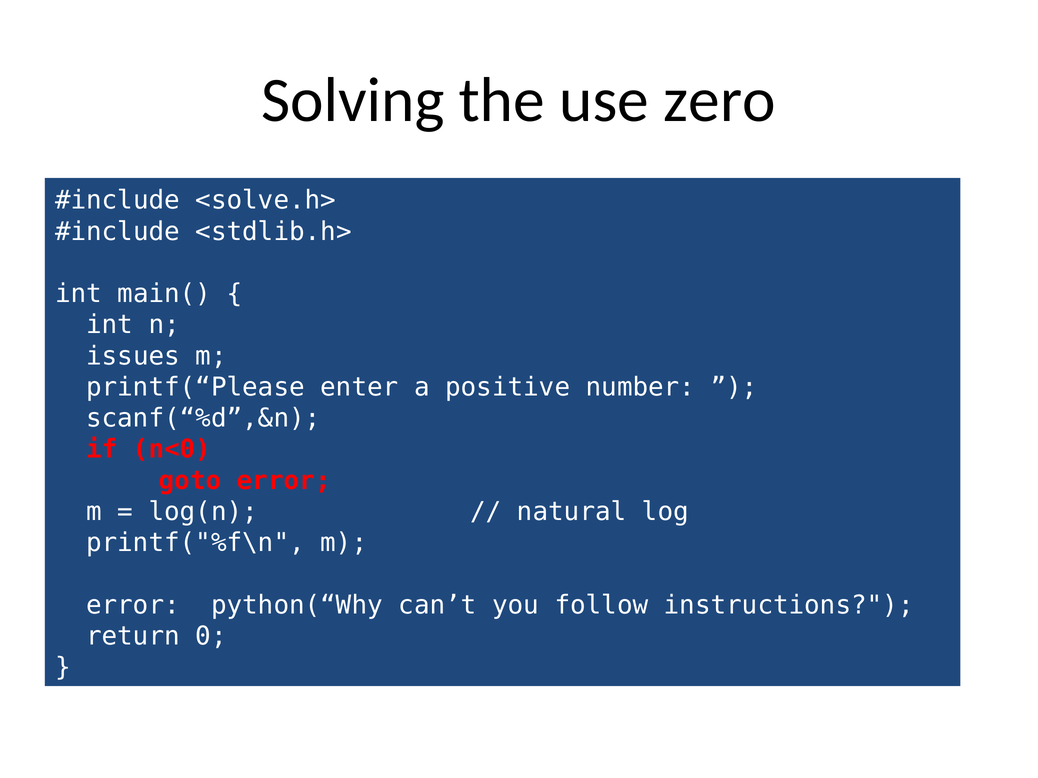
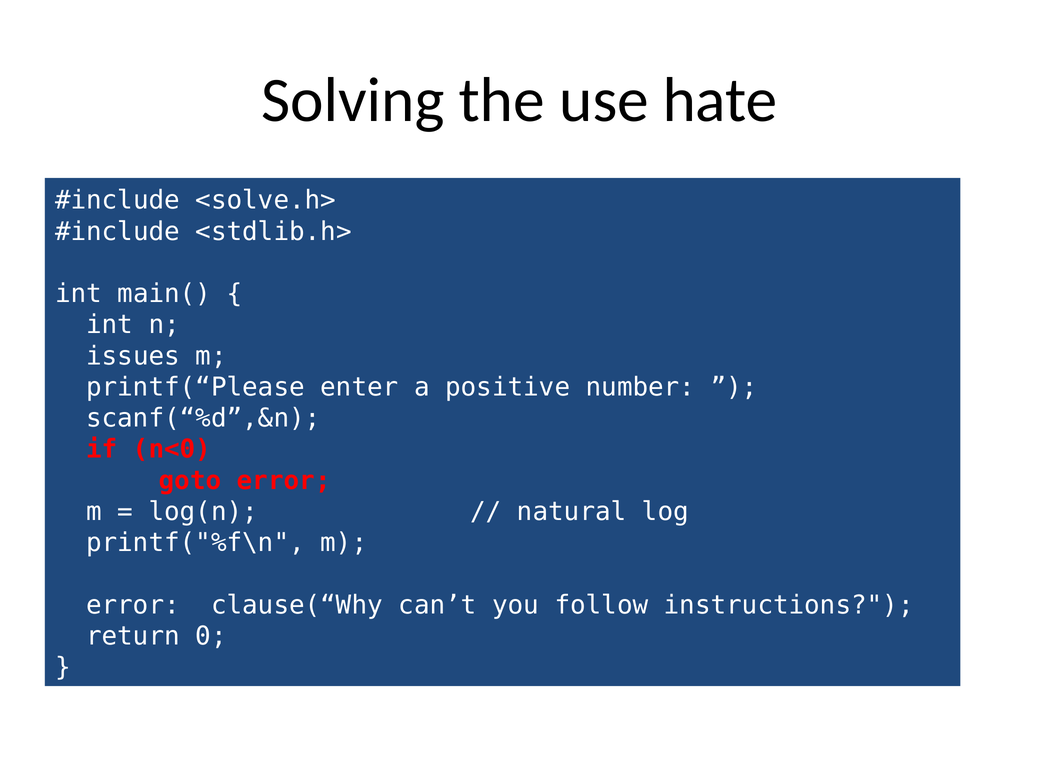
zero: zero -> hate (720, 100)
python(“Why: python(“Why -> clause(“Why (297, 605)
